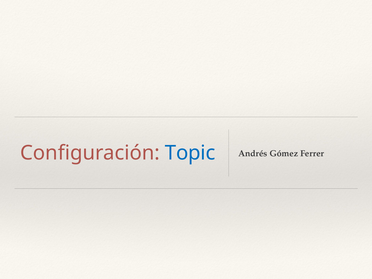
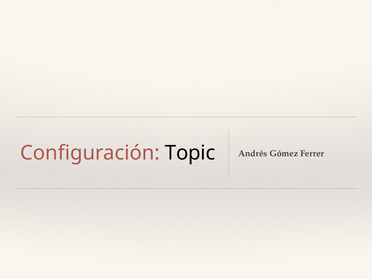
Topic colour: blue -> black (190, 153)
